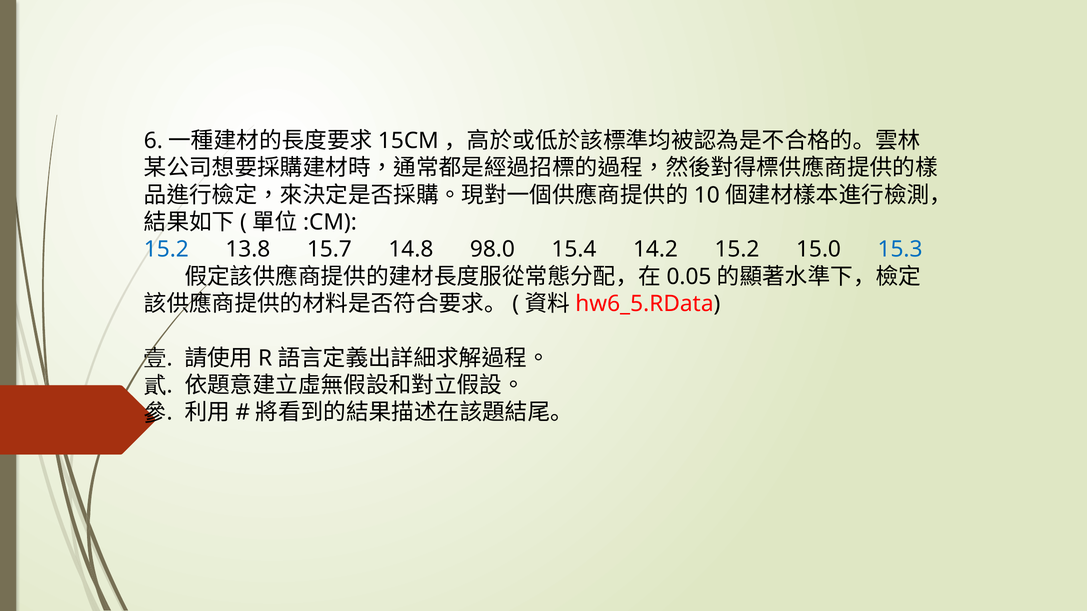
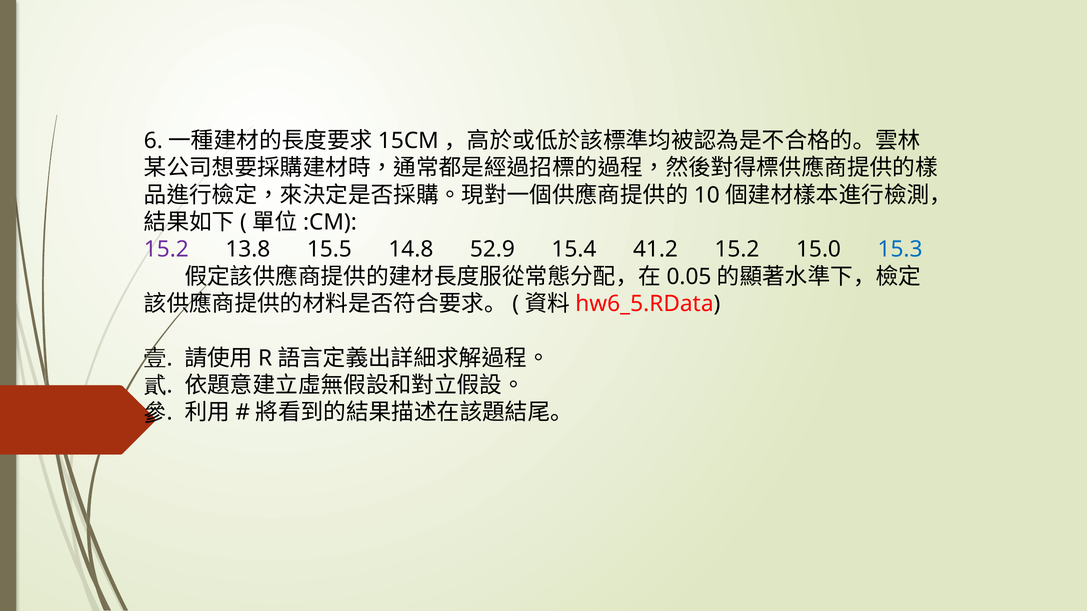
15.2 colour: blue -> purple (166, 250)
15.7: 15.7 -> 15.5 (329, 250)
98.0: 98.0 -> 52.9 (492, 250)
14.2: 14.2 -> 41.2 (655, 250)
